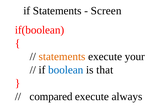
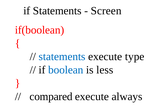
statements colour: orange -> blue (62, 57)
your: your -> type (135, 57)
that: that -> less (105, 70)
